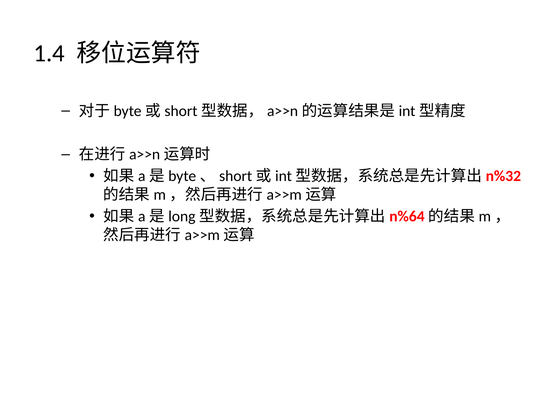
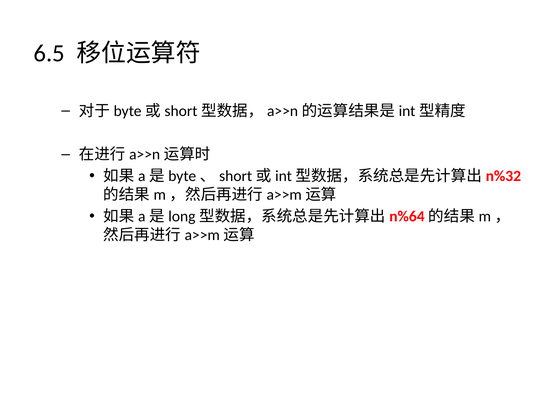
1.4: 1.4 -> 6.5 (49, 53)
